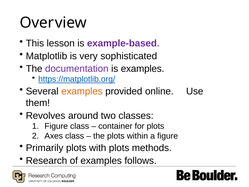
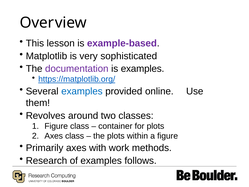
examples colour: orange -> blue (82, 91)
Primarily plots: plots -> axes (76, 148)
with plots: plots -> work (119, 148)
